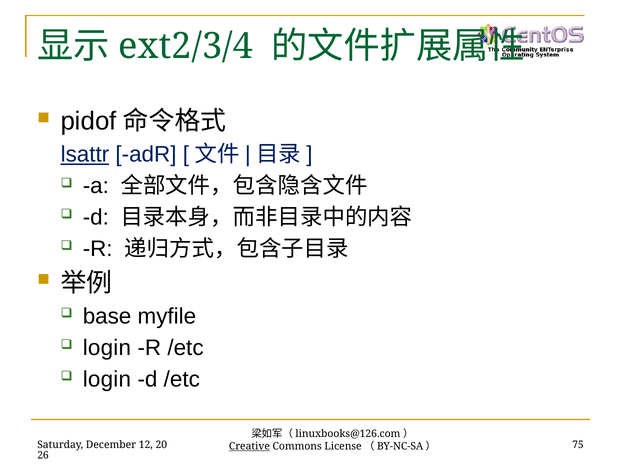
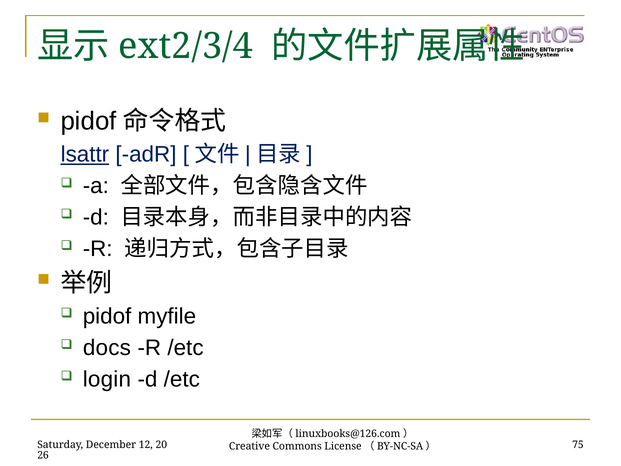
base: base -> pidof (107, 316)
login: login -> docs (107, 348)
Creative underline: present -> none (249, 446)
